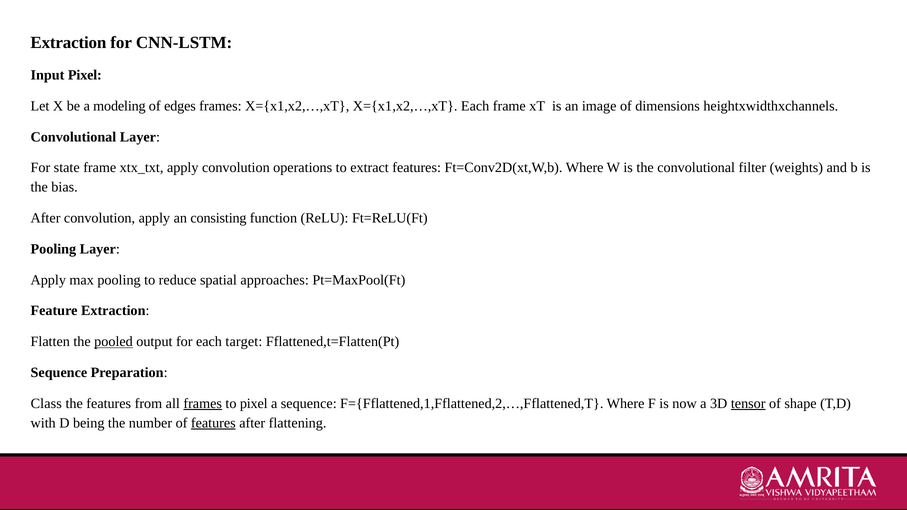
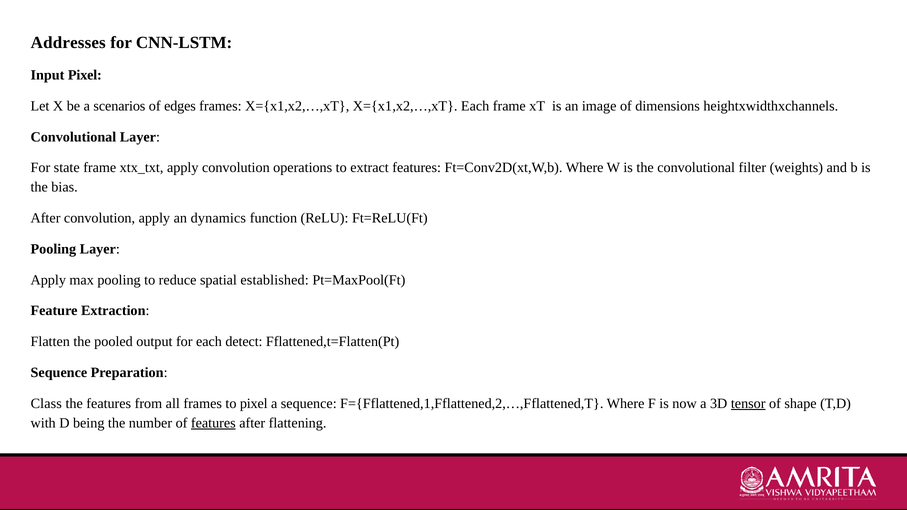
Extraction: Extraction -> Addresses (68, 43)
modeling: modeling -> scenarios (119, 106)
consisting: consisting -> dynamics (218, 218)
approaches: approaches -> established (275, 280)
pooled underline: present -> none (114, 342)
target: target -> detect (244, 342)
frames underline: present -> none (203, 403)
